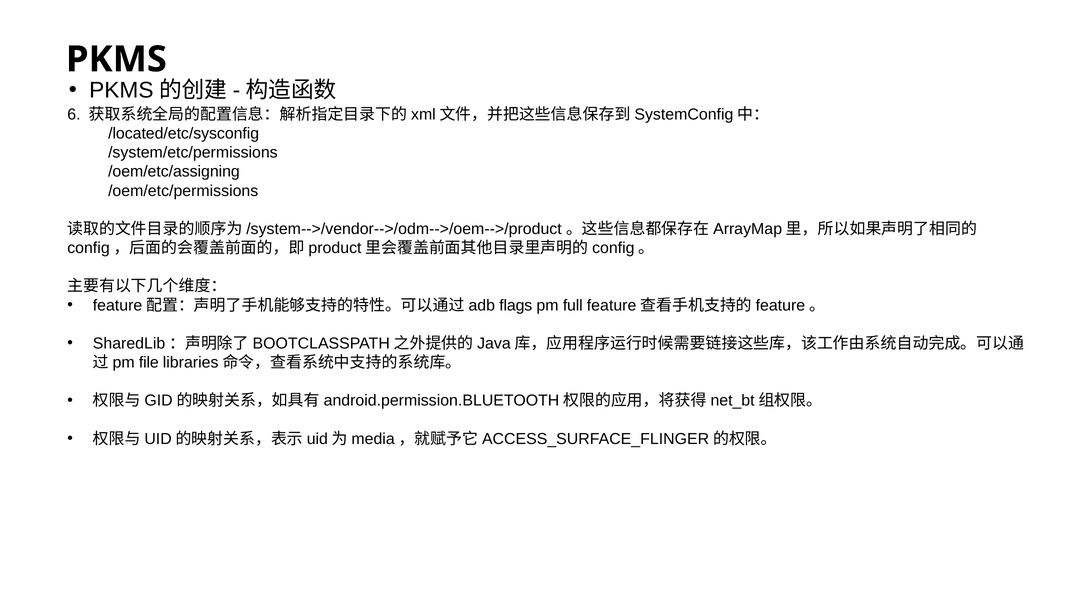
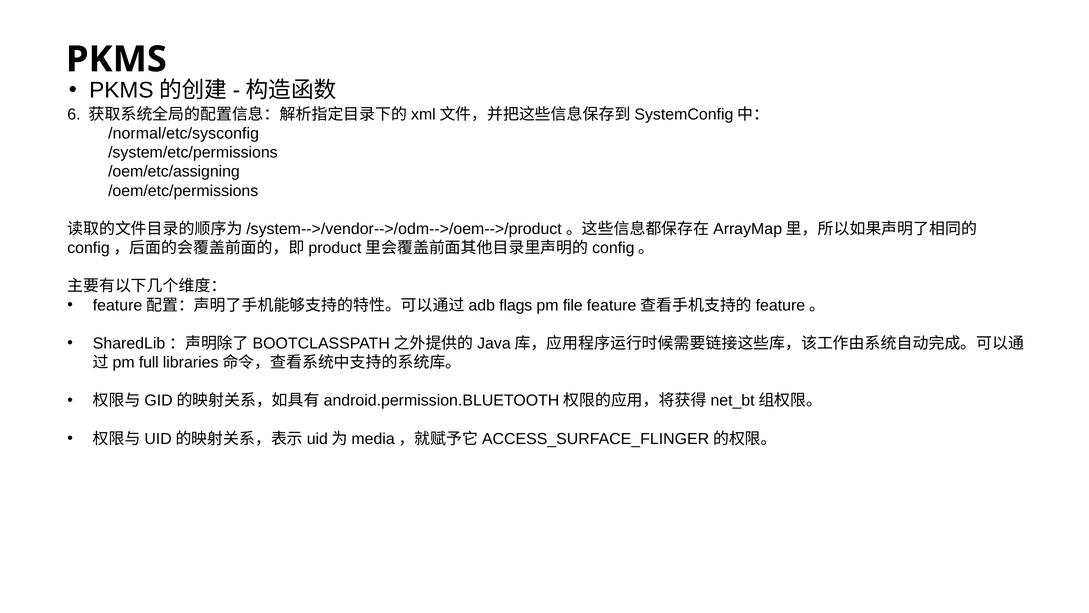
/located/etc/sysconfig: /located/etc/sysconfig -> /normal/etc/sysconfig (184, 133)
full: full -> file (573, 305)
file: file -> full (149, 362)
